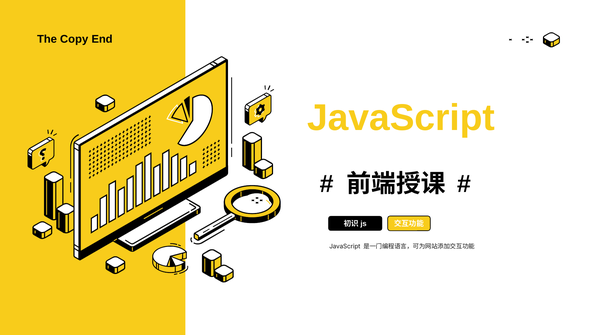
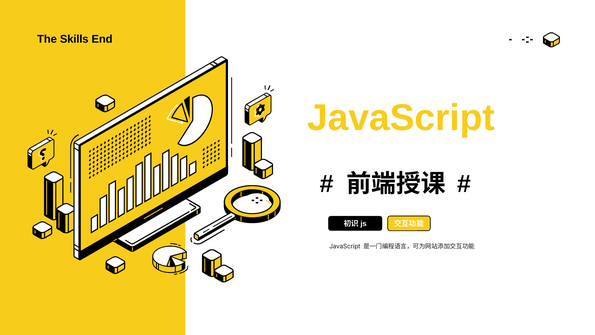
Copy: Copy -> Skills (74, 39)
